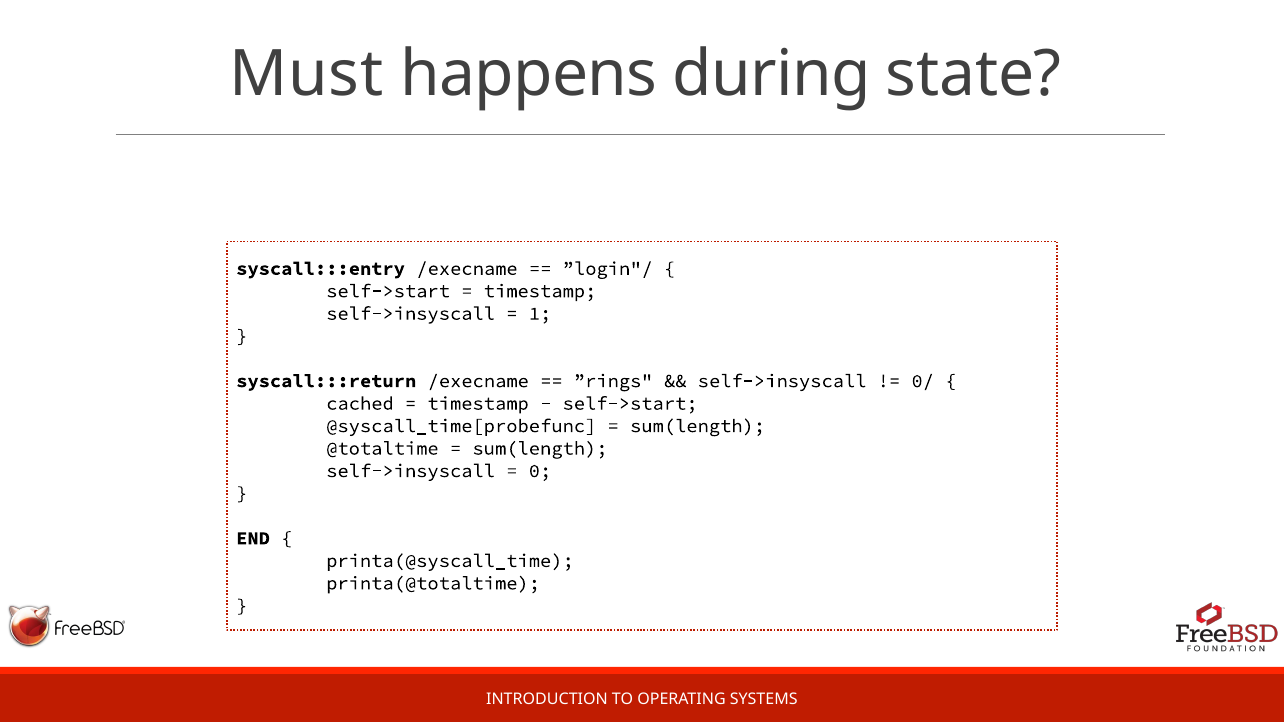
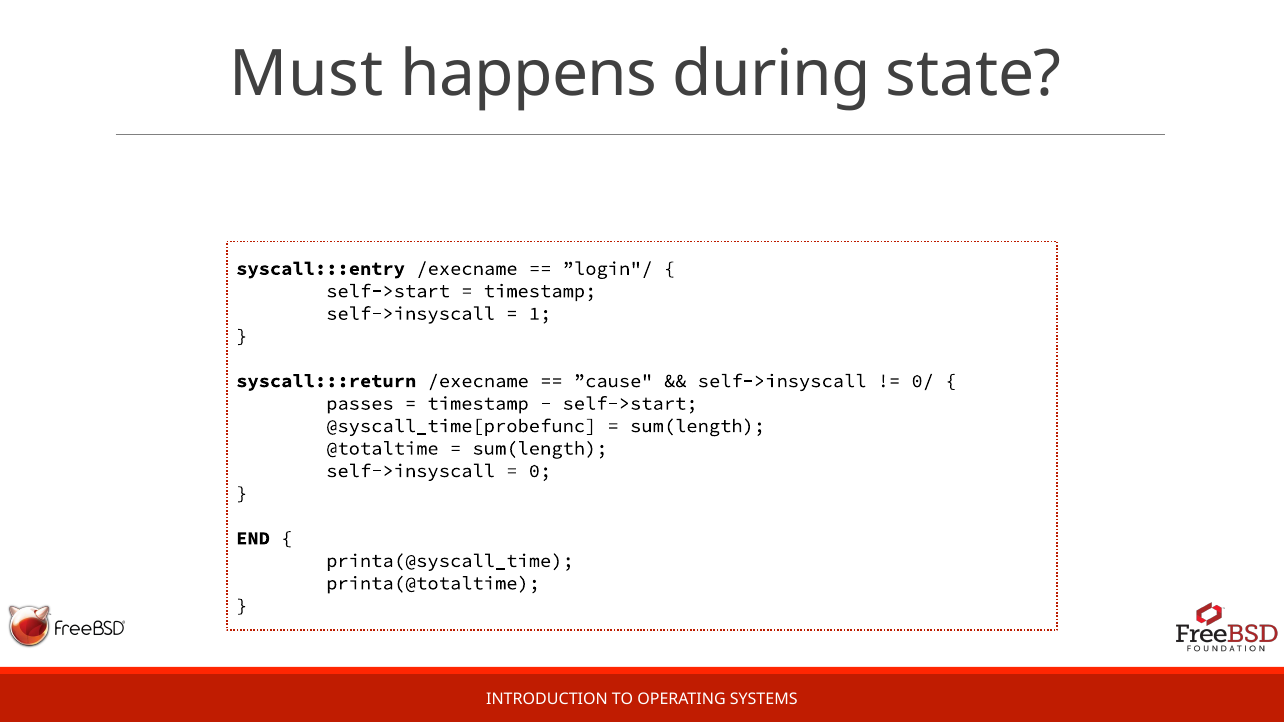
”rings: ”rings -> ”cause (613, 381)
cached: cached -> passes (360, 404)
